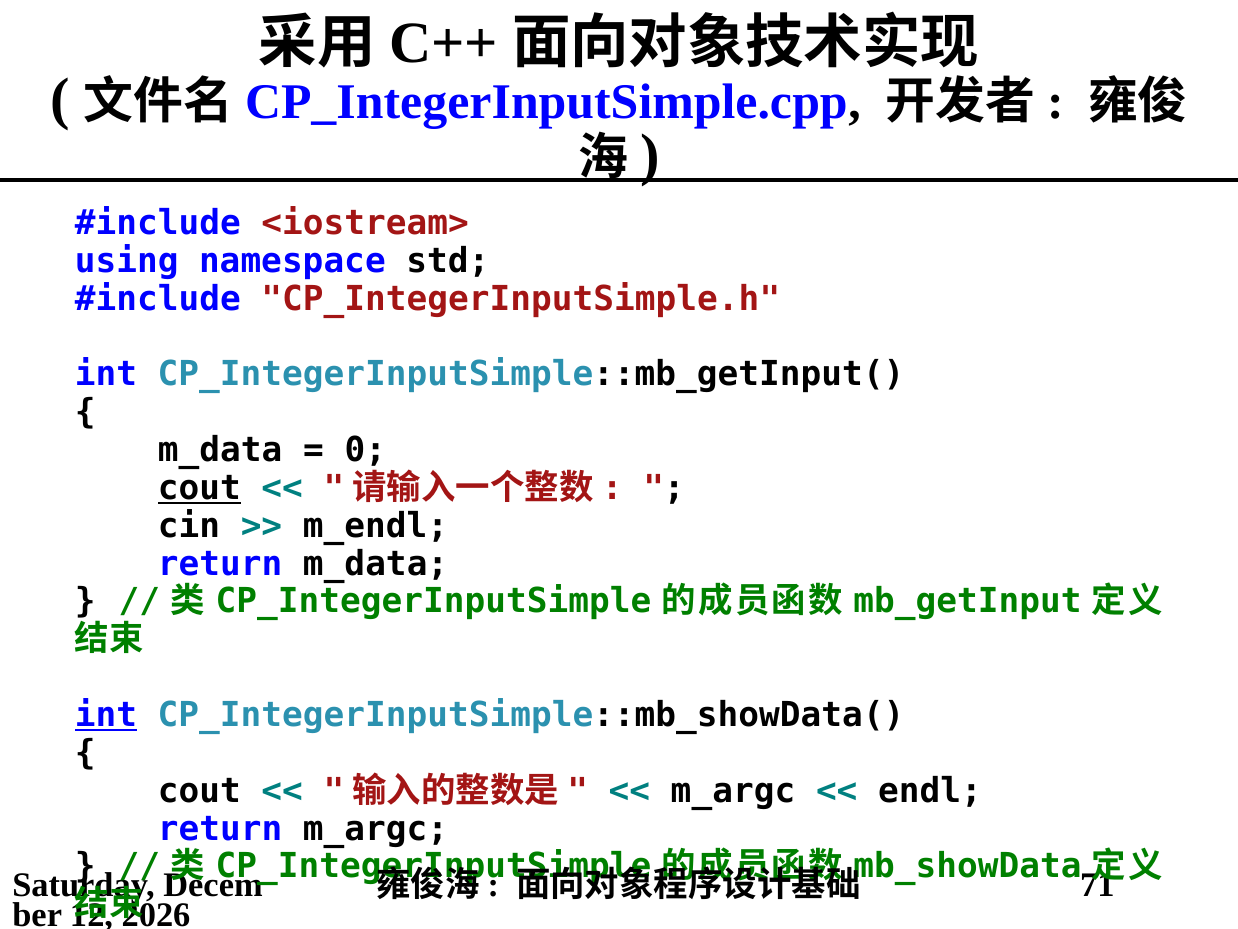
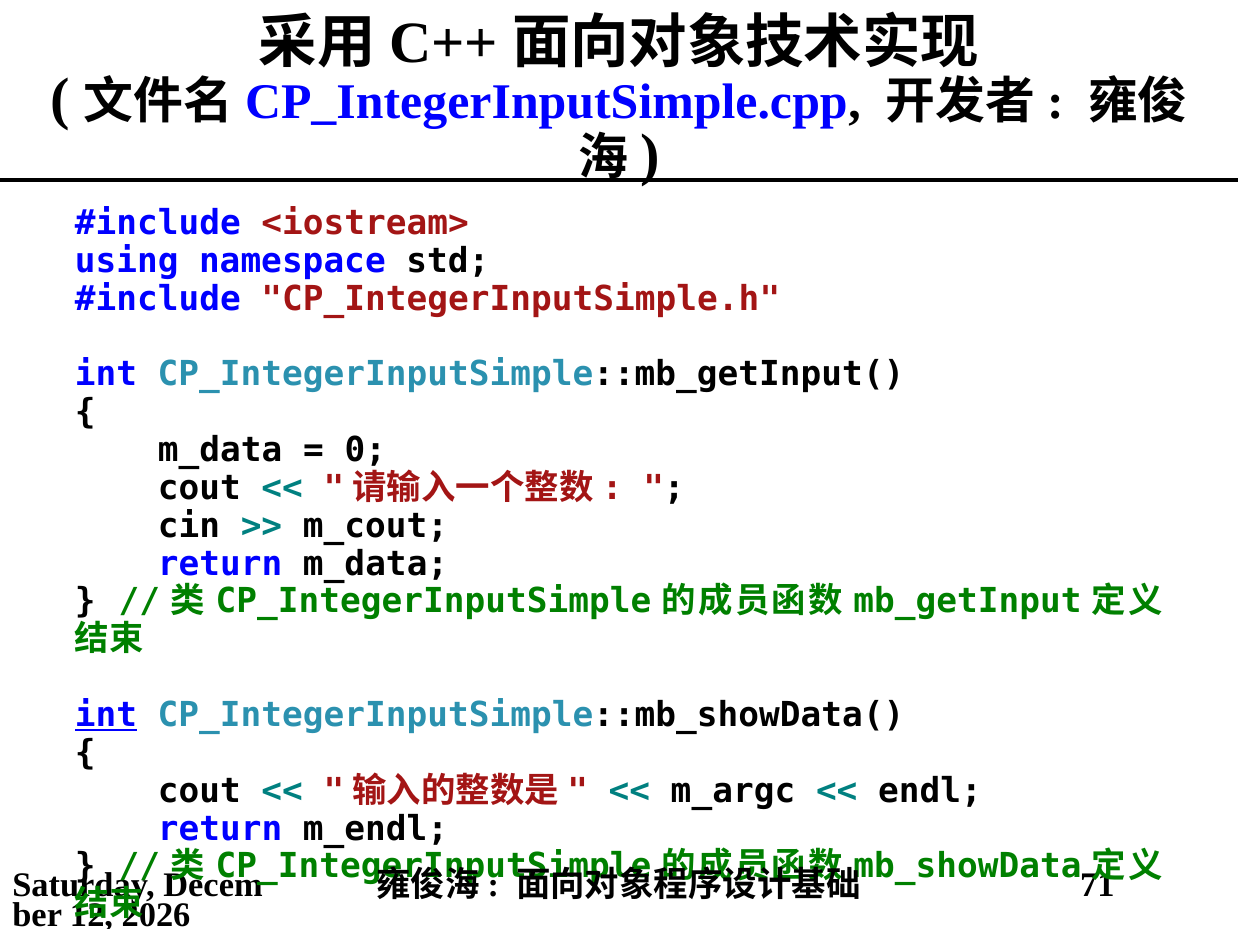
cout underline: present -> none (199, 488)
m_endl: m_endl -> m_cout (376, 526)
return m_argc: m_argc -> m_endl (376, 828)
